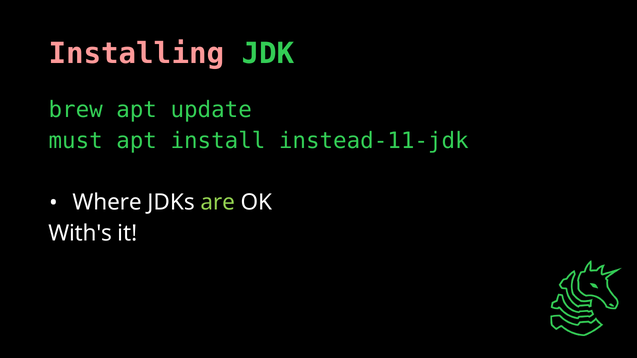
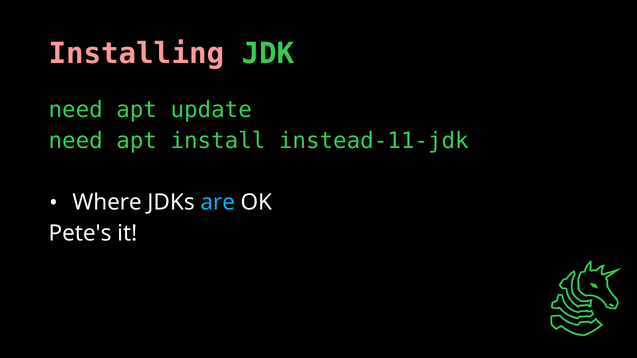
brew: brew -> need (76, 110)
must: must -> need (76, 141)
are colour: light green -> light blue (218, 203)
With's: With's -> Pete's (80, 234)
